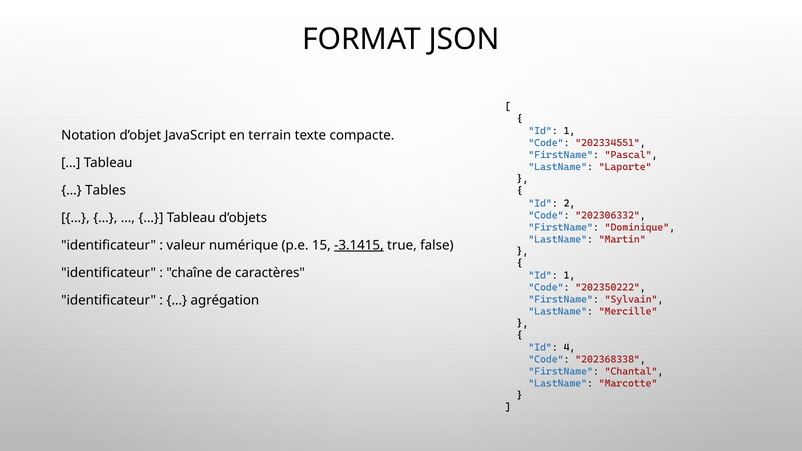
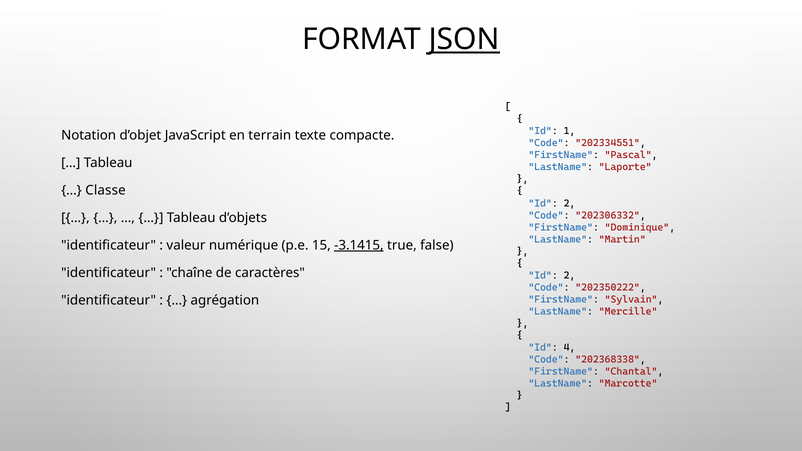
JSON underline: none -> present (464, 40)
Tables: Tables -> Classe (106, 190)
1: 1 -> 2 (569, 275)
